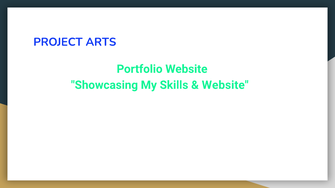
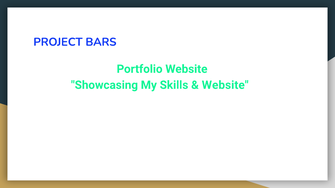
ARTS: ARTS -> BARS (101, 42)
